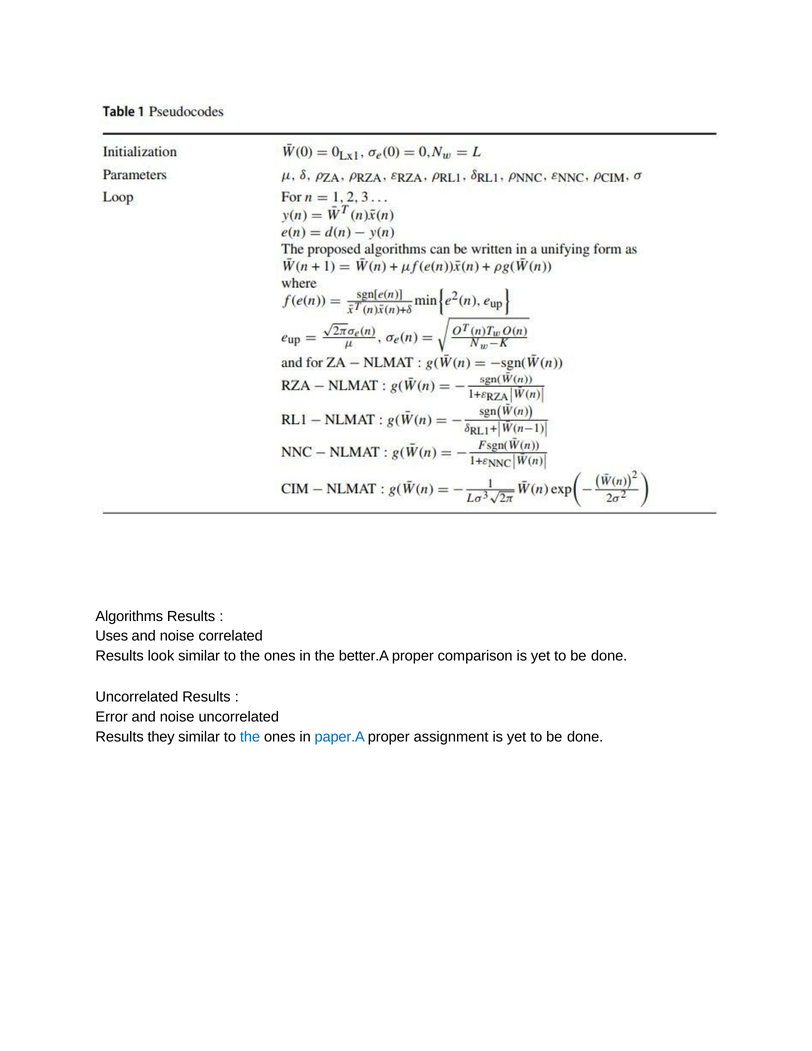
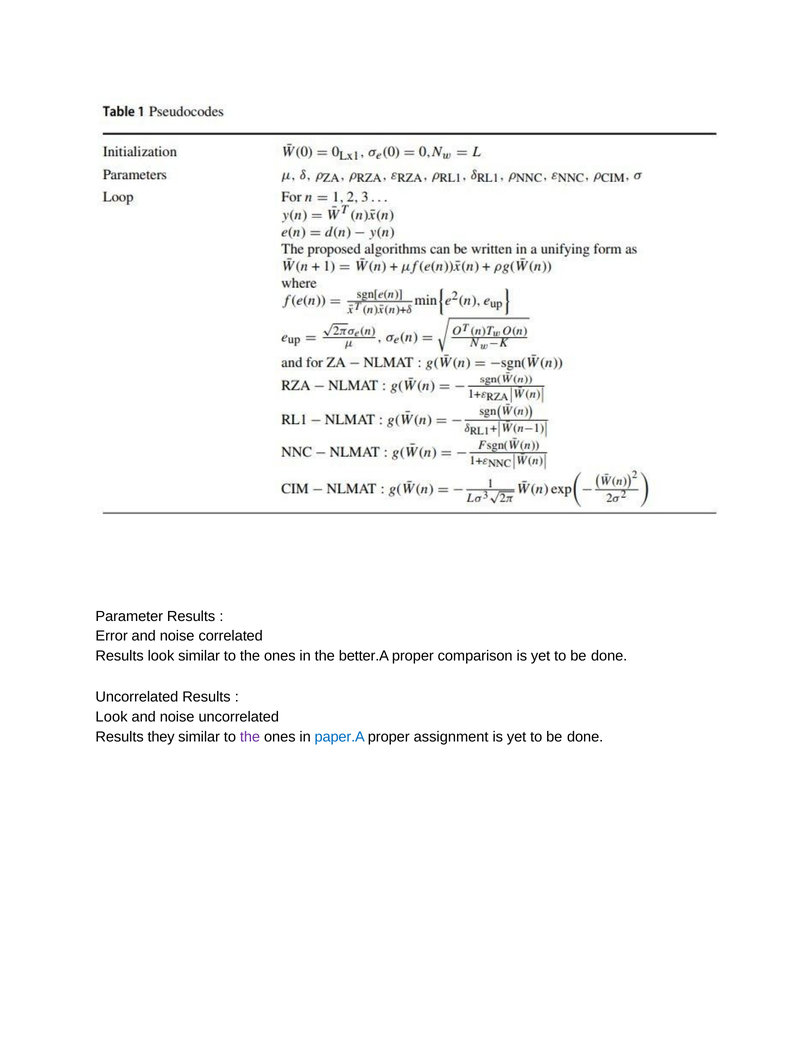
Algorithms: Algorithms -> Parameter (129, 616)
Uses: Uses -> Error (112, 636)
Error: Error -> Look (112, 717)
the colour: blue -> purple (250, 737)
